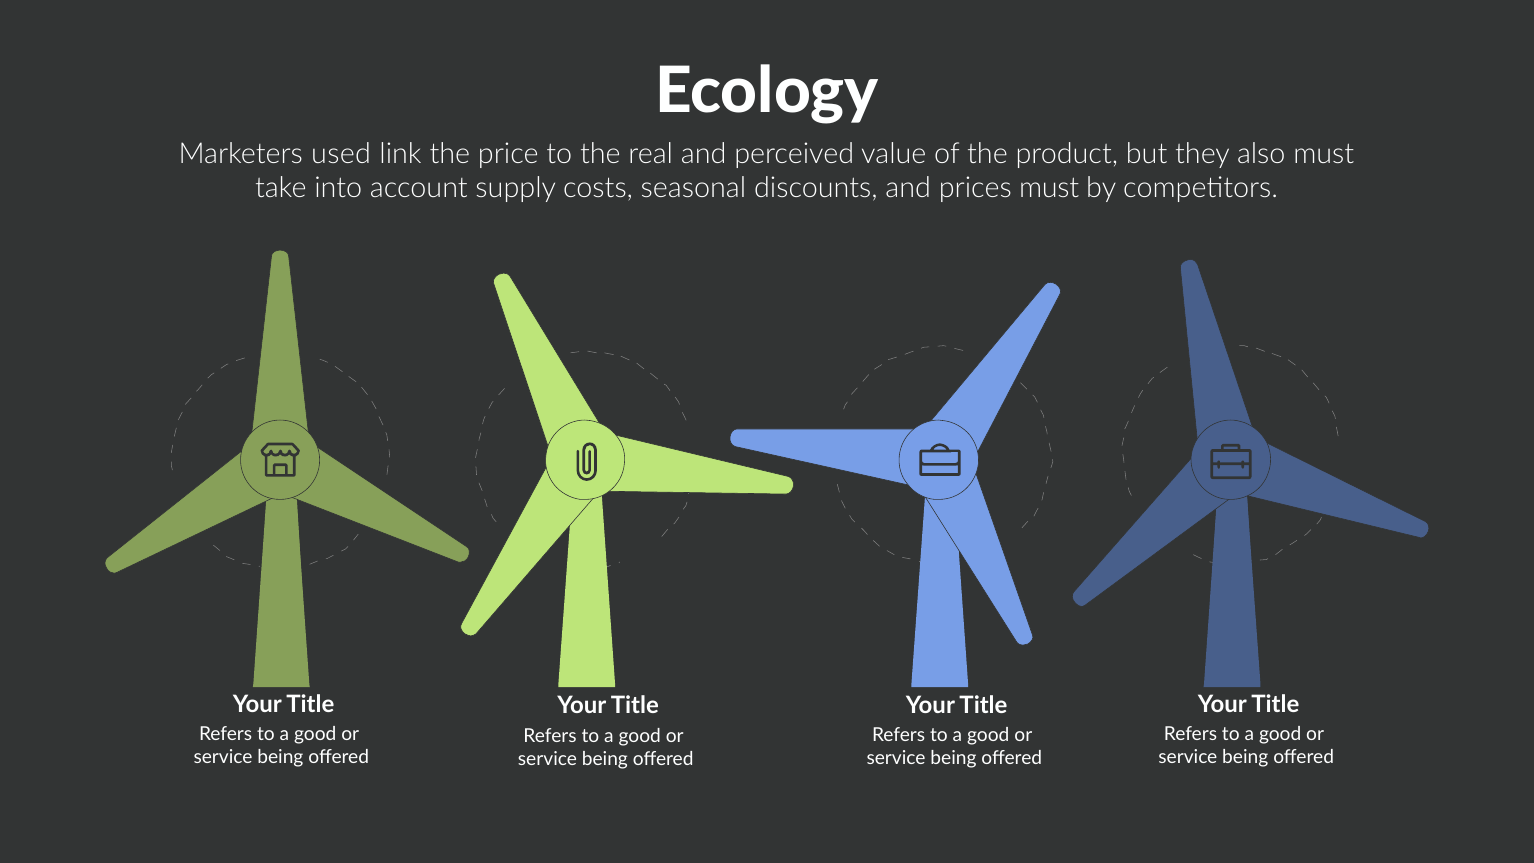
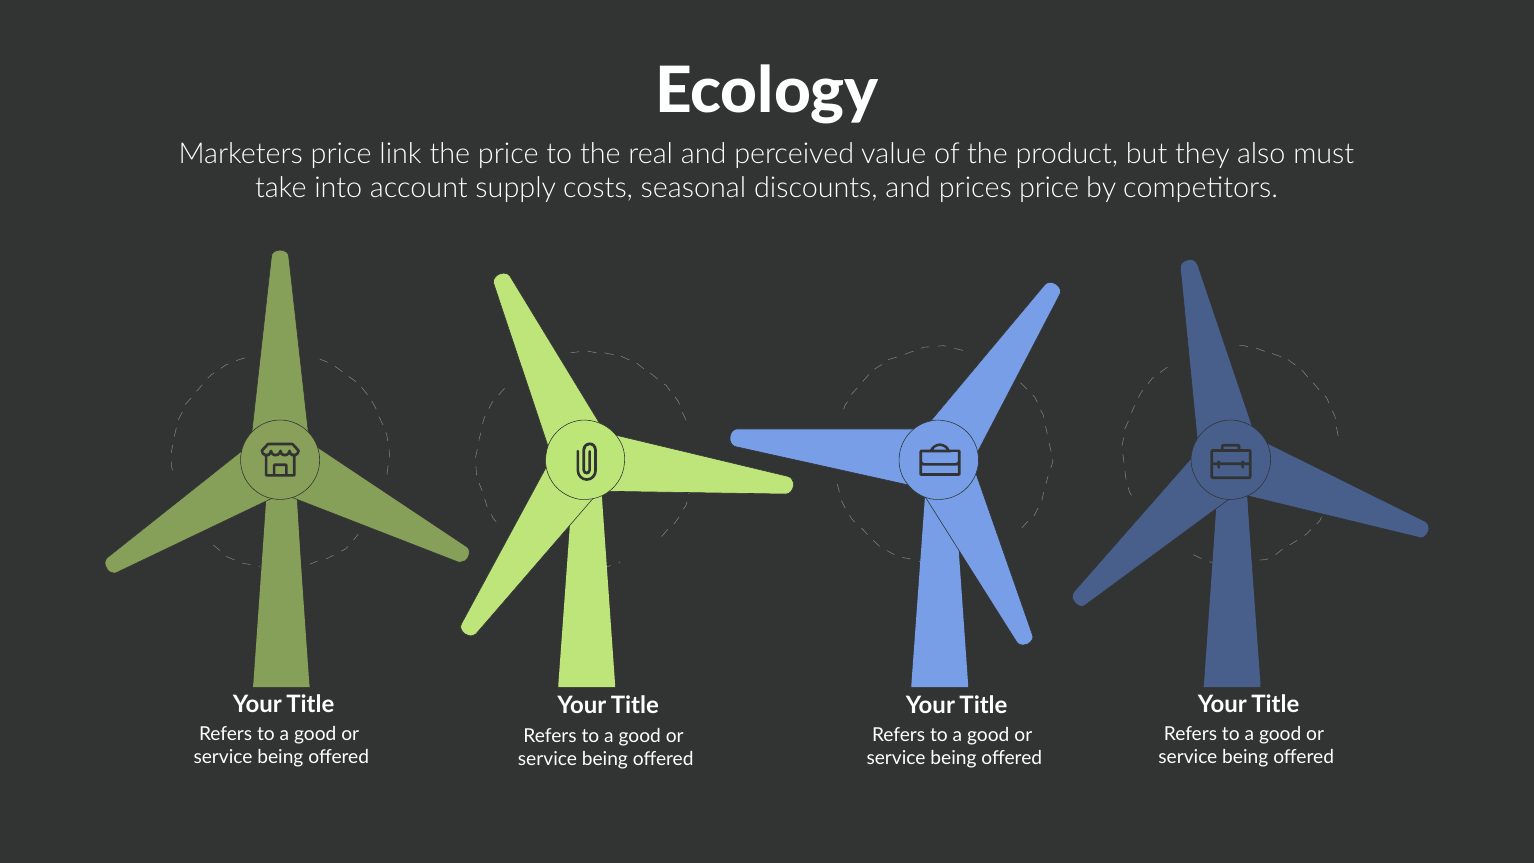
Marketers used: used -> price (341, 154)
prices must: must -> price (1049, 188)
